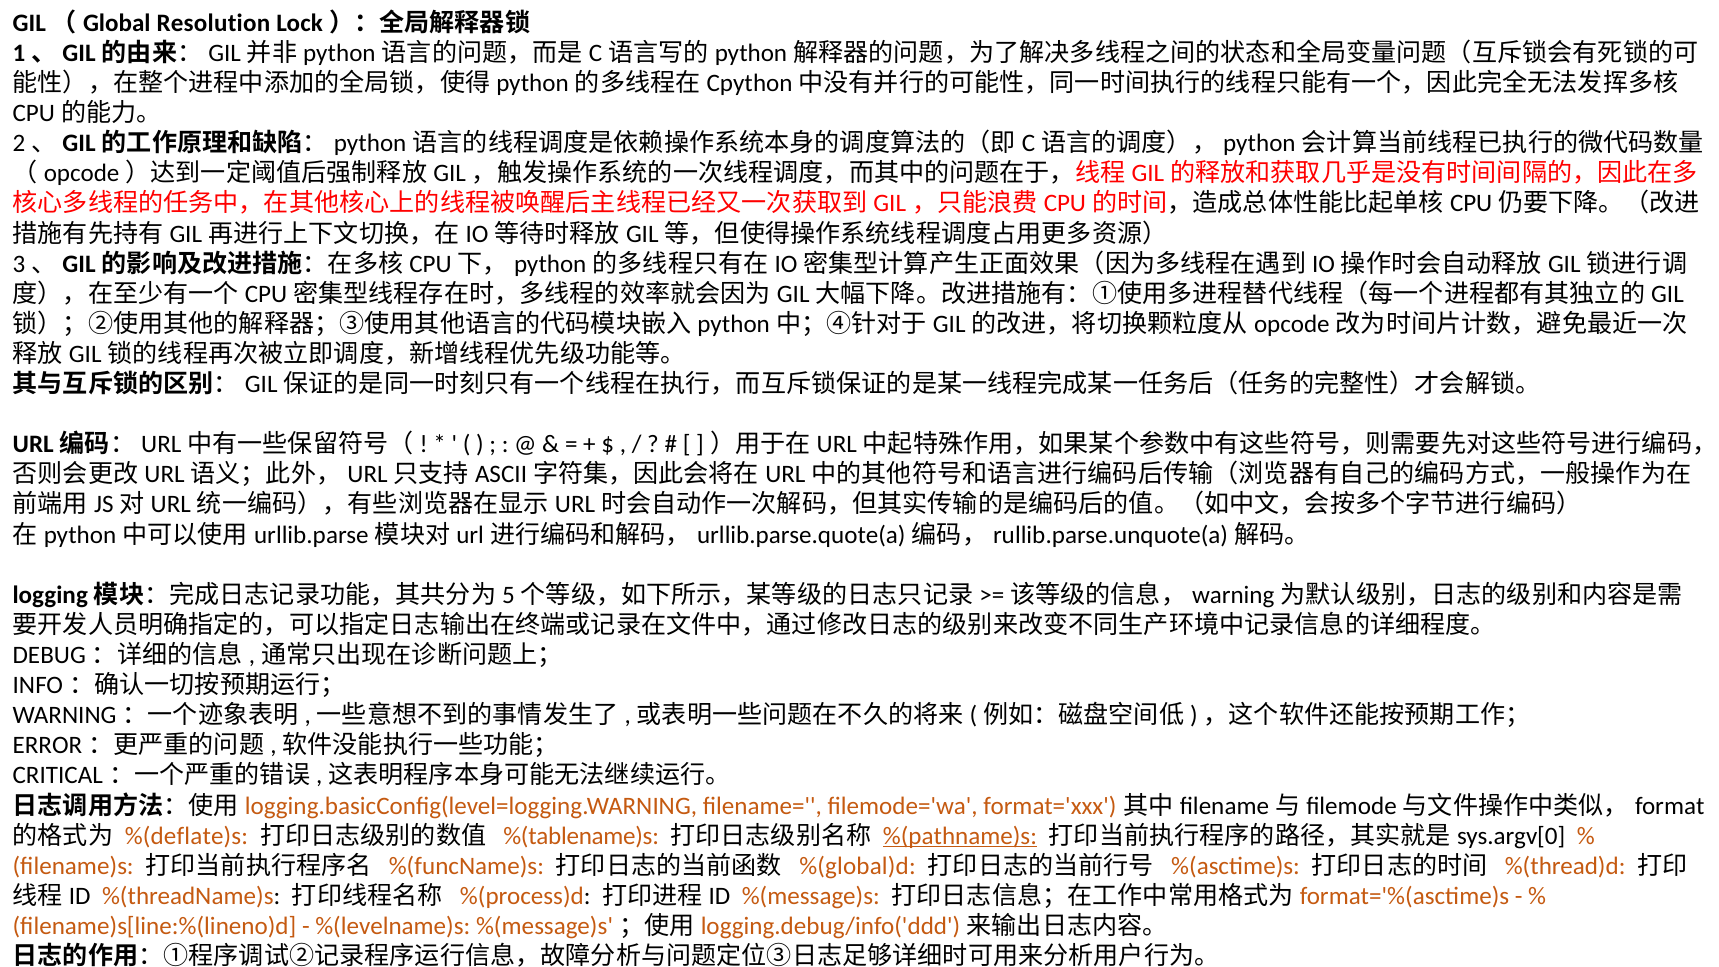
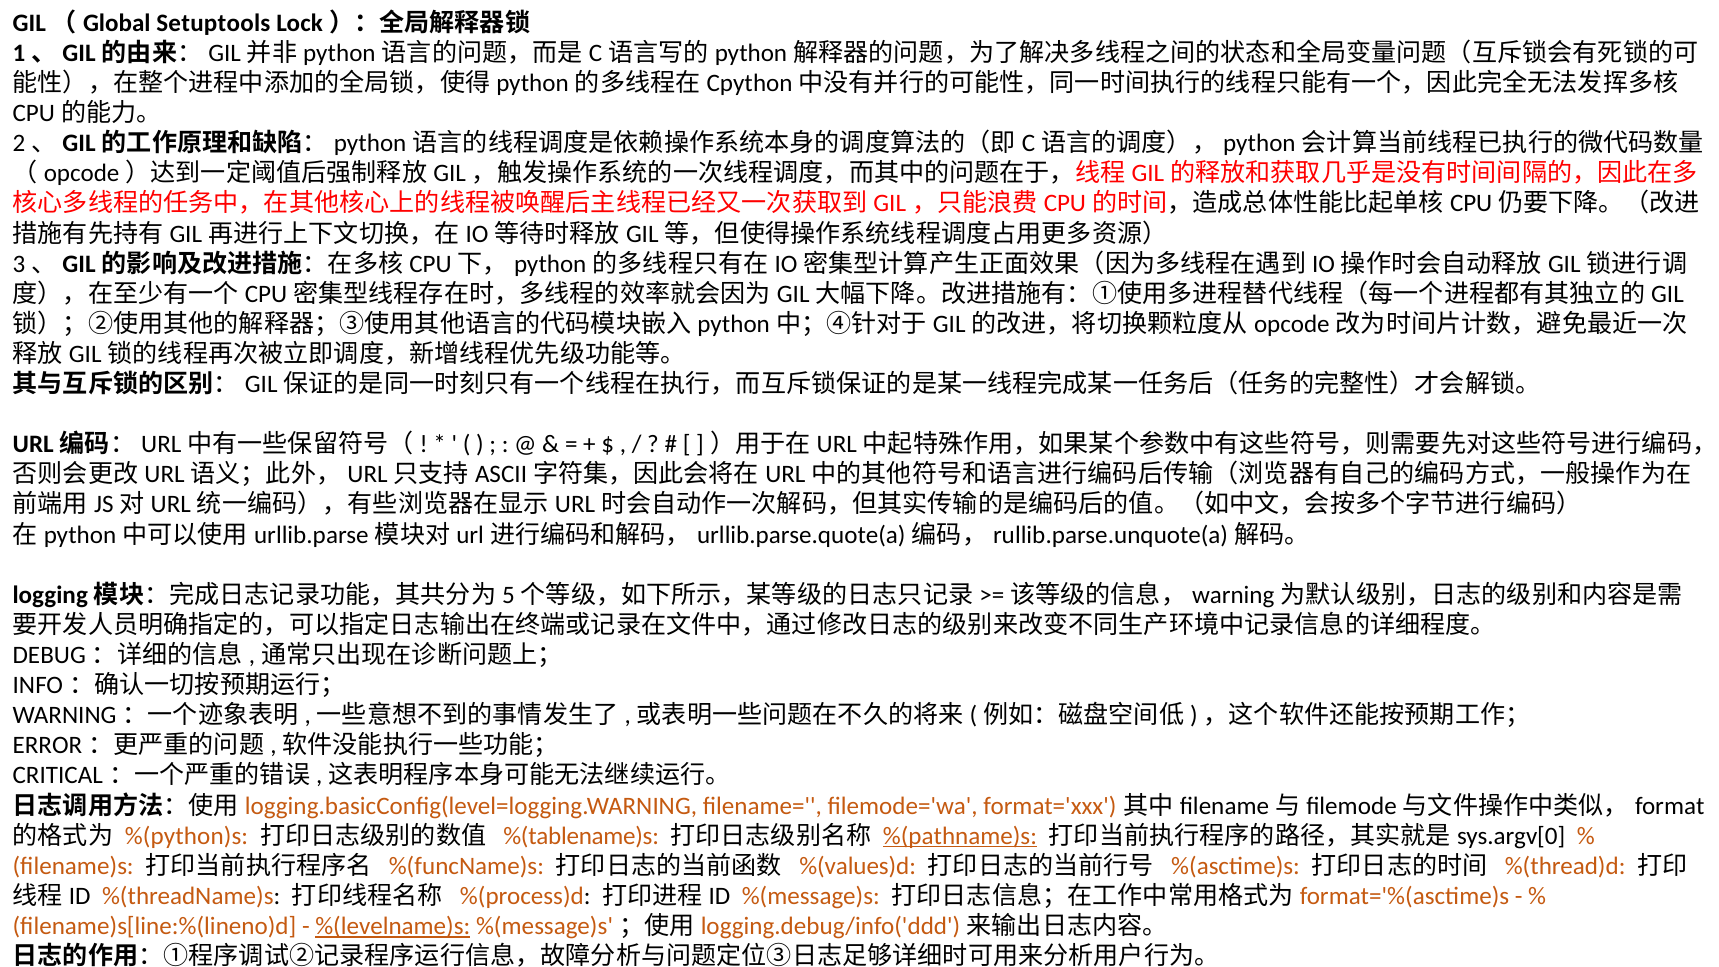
Resolution: Resolution -> Setuptools (213, 23)
%(deflate)s: %(deflate)s -> %(python)s (187, 836)
%(global)d: %(global)d -> %(values)d (858, 866)
%(levelname)s underline: none -> present (393, 926)
